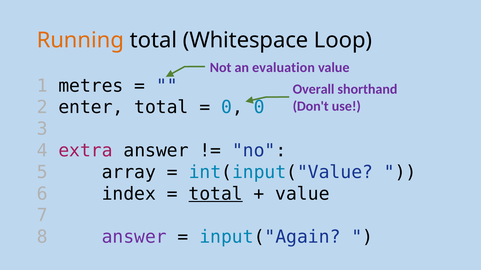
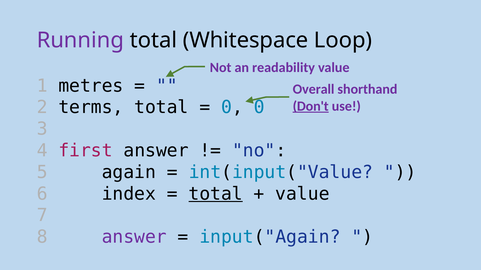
Running colour: orange -> purple (80, 40)
evaluation: evaluation -> readability (284, 68)
enter: enter -> terms (91, 108)
Don't underline: none -> present (311, 106)
extra: extra -> first (85, 151)
array: array -> again (129, 172)
